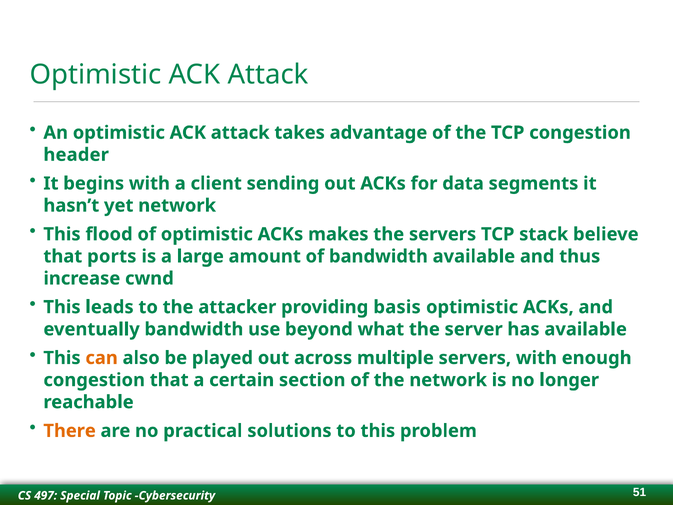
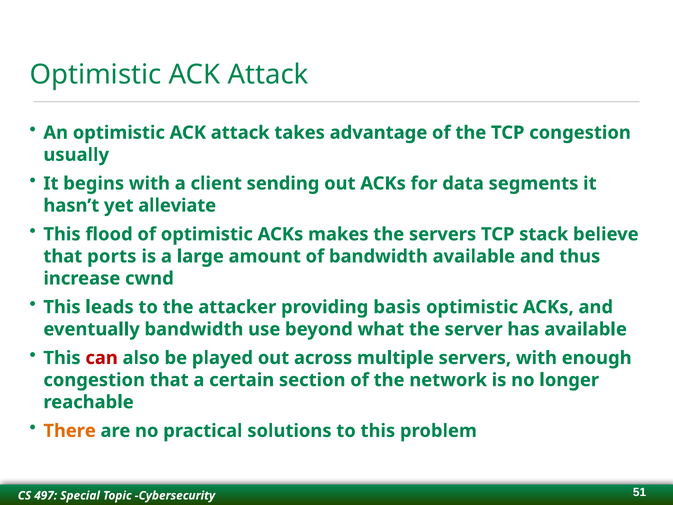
header: header -> usually (76, 155)
yet network: network -> alleviate (177, 205)
can colour: orange -> red (102, 358)
